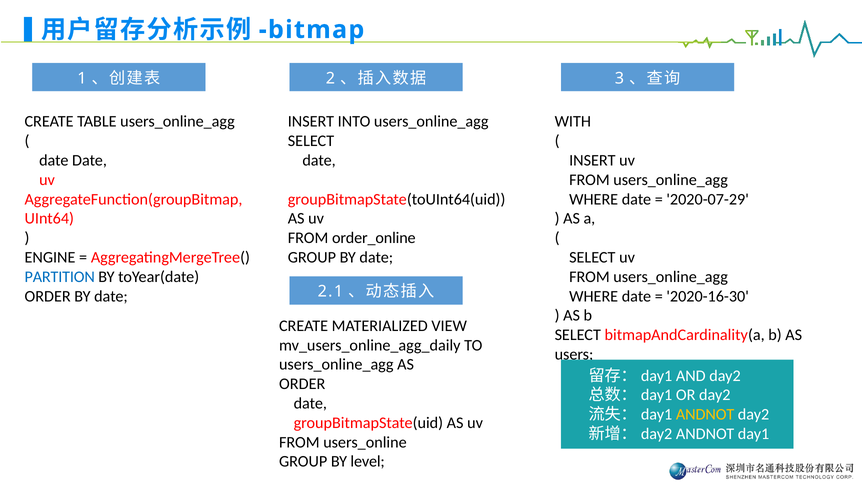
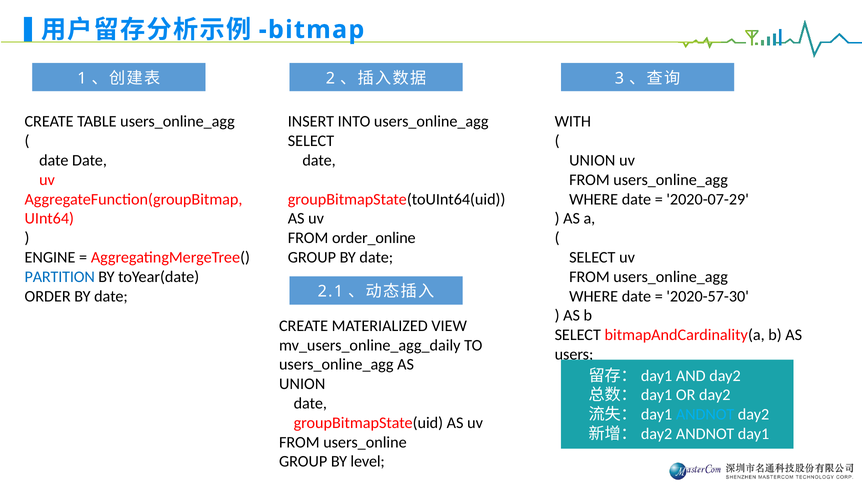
INSERT: INSERT -> UNION (592, 160)
2020-16-30: 2020-16-30 -> 2020-57-30 (708, 296)
ORDER: ORDER -> UNION (302, 384)
ANDNOT colour: yellow -> light blue (705, 414)
